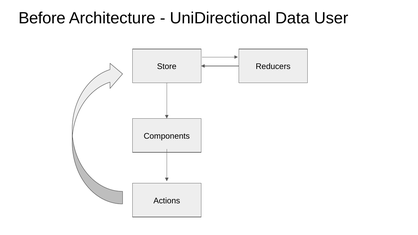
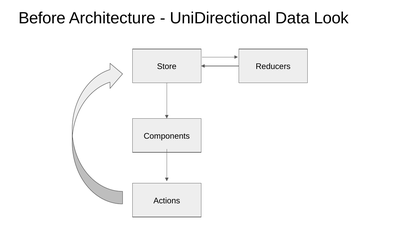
User: User -> Look (331, 18)
